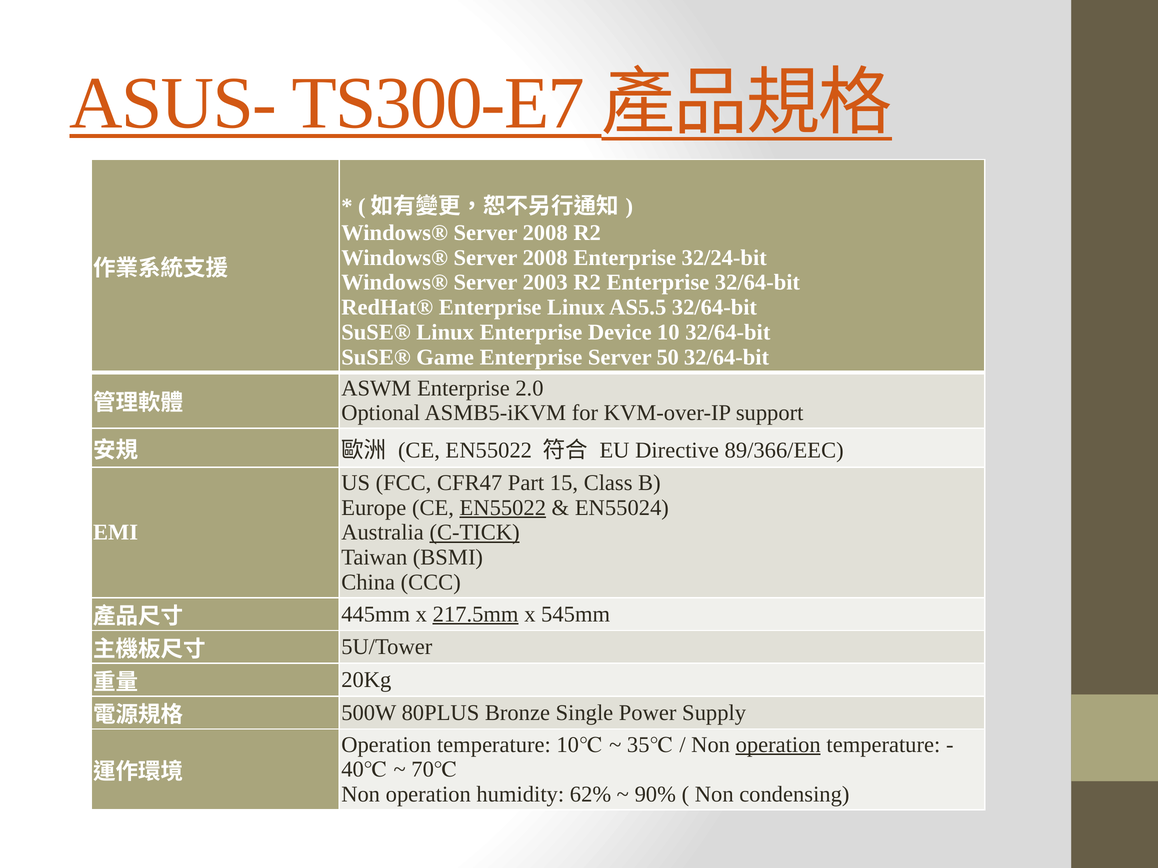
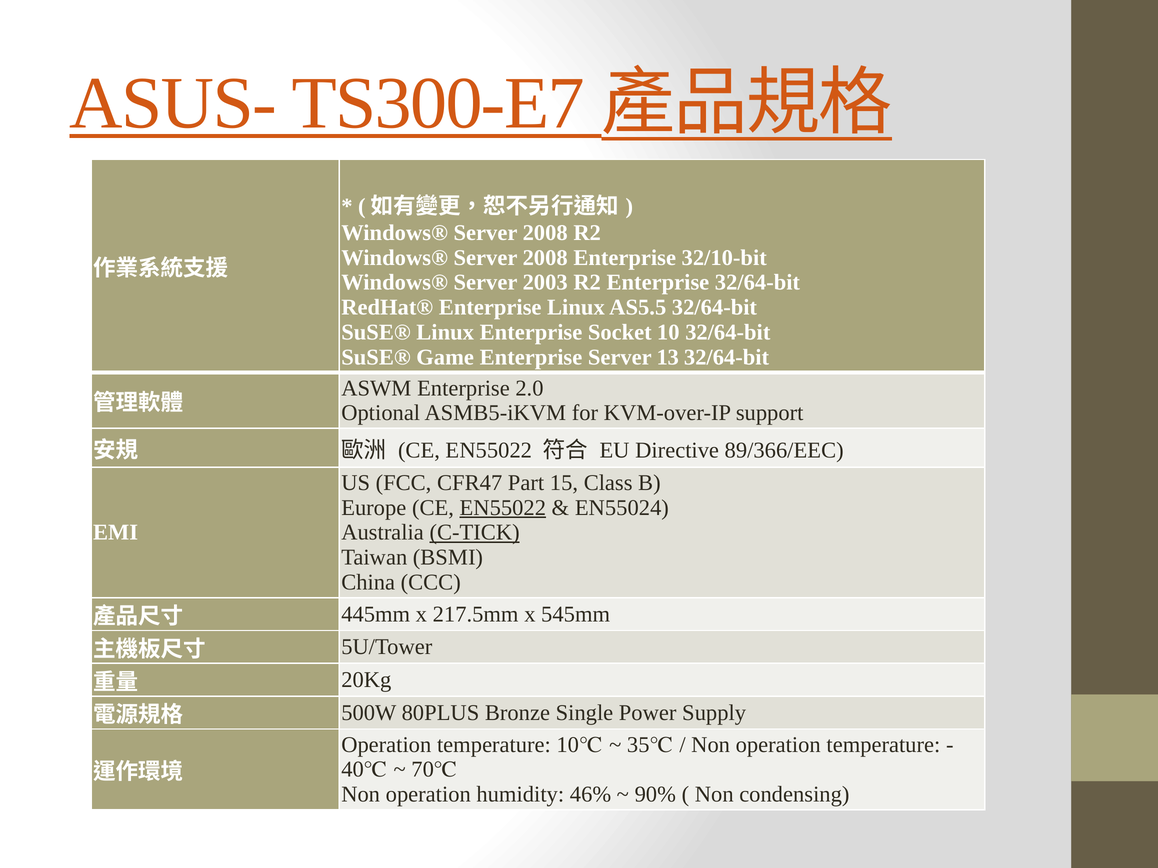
32/24-bit: 32/24-bit -> 32/10-bit (724, 258)
Device: Device -> Socket (620, 332)
50: 50 -> 13 (668, 357)
217.5mm underline: present -> none (476, 615)
operation underline: present -> none (778, 745)
62%: 62% -> 46% (591, 795)
